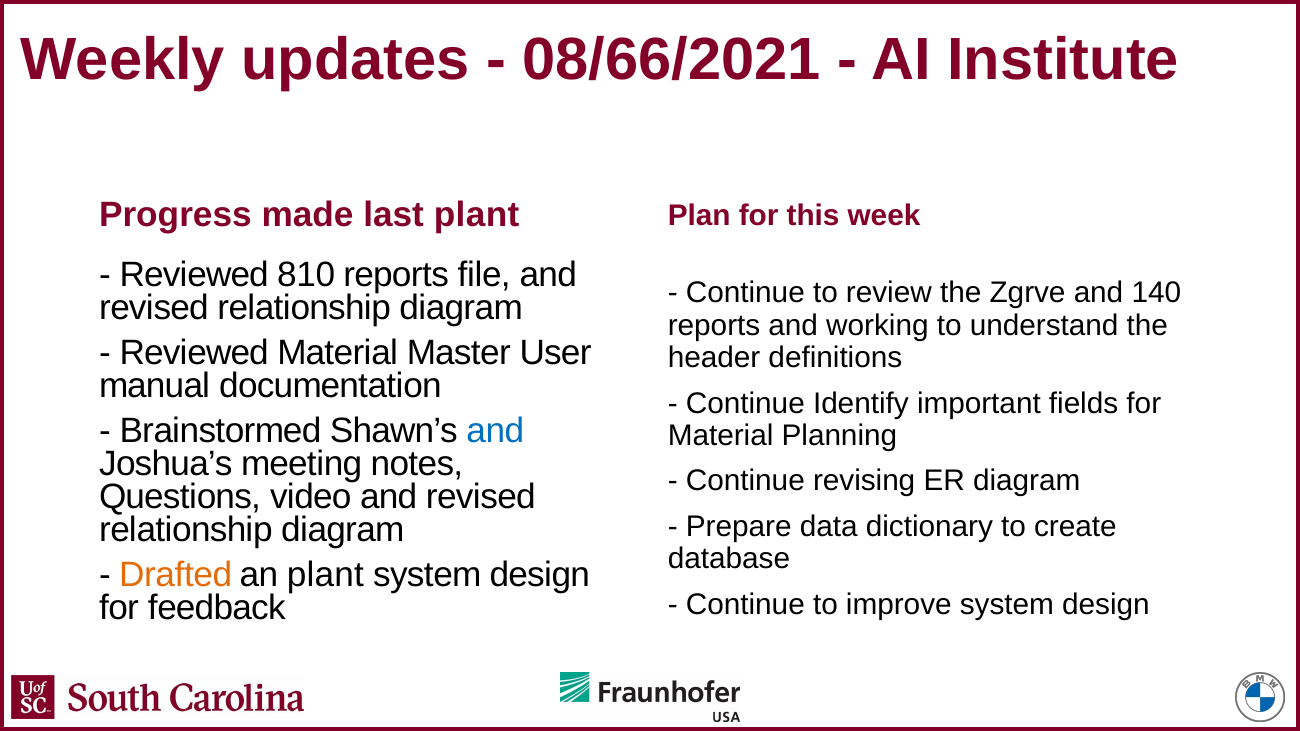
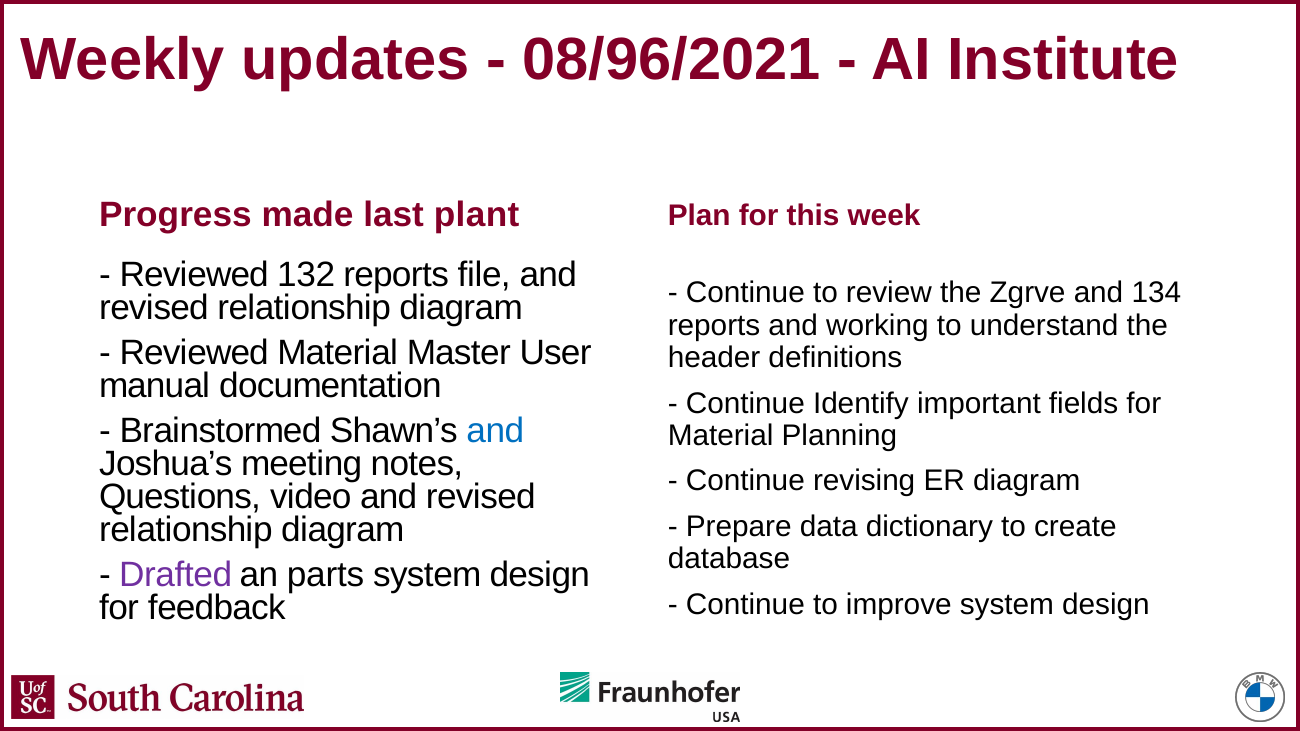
08/66/2021: 08/66/2021 -> 08/96/2021 (672, 60)
810: 810 -> 132 (306, 275)
140: 140 -> 134 (1156, 293)
Drafted colour: orange -> purple (176, 575)
an plant: plant -> parts (326, 575)
